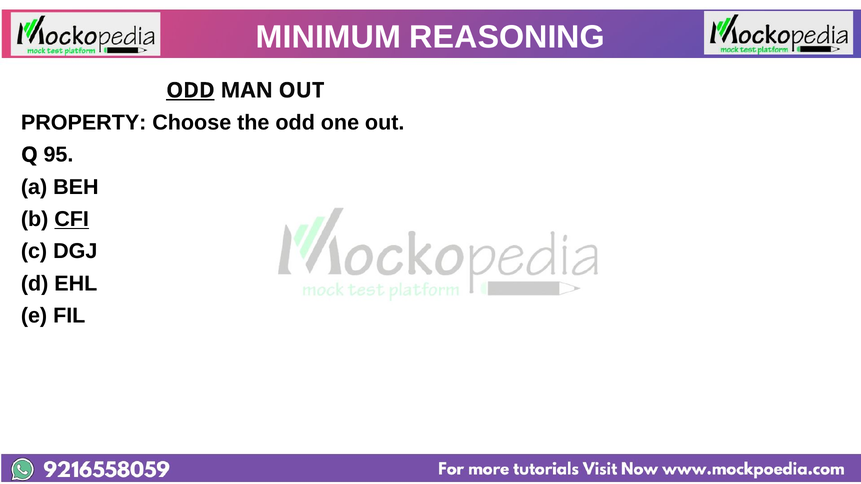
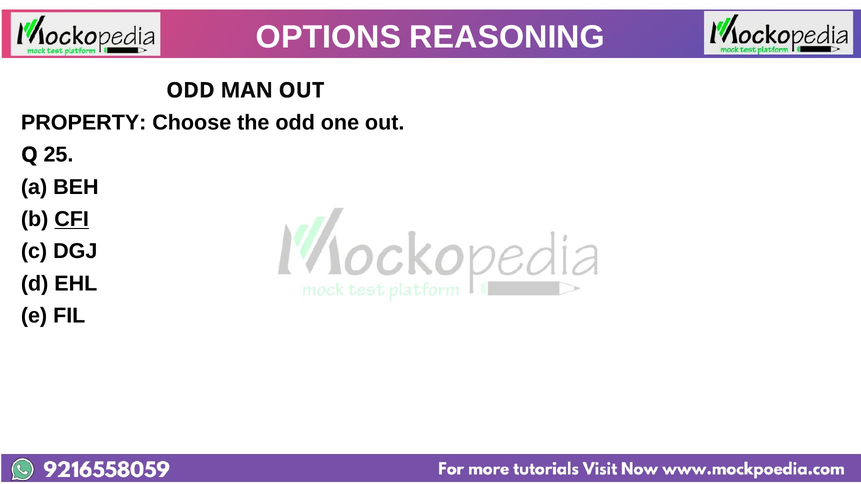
MINIMUM: MINIMUM -> OPTIONS (328, 37)
ODD underline: present -> none (190, 90)
95: 95 -> 25 (58, 155)
